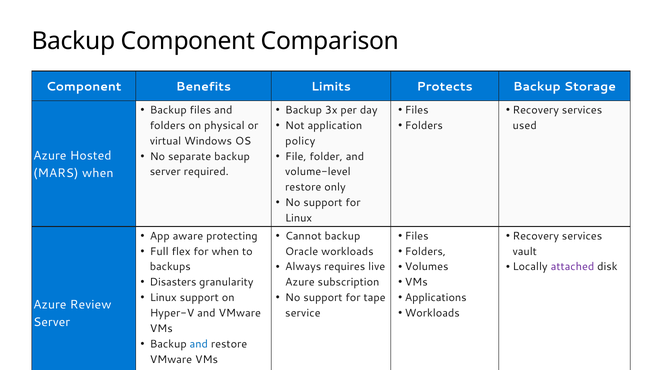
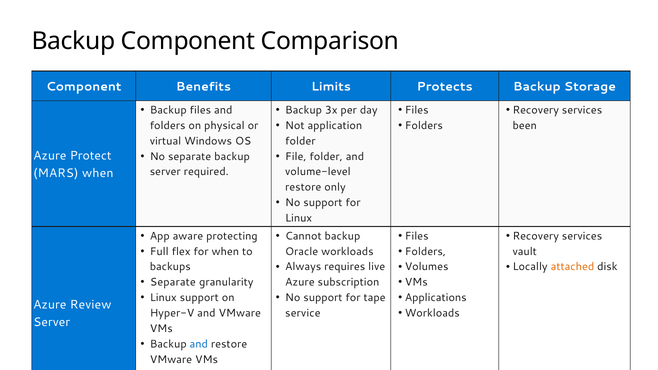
used: used -> been (525, 126)
policy: policy -> folder (300, 141)
Hosted: Hosted -> Protect (91, 156)
attached colour: purple -> orange (572, 267)
Disasters: Disasters -> Separate (173, 282)
